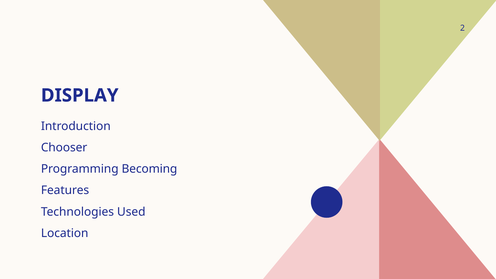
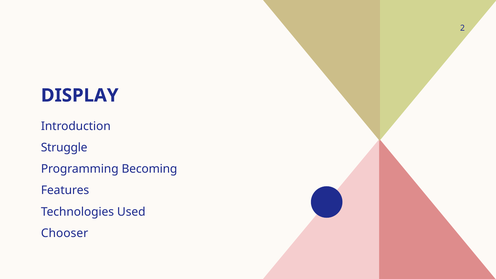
Chooser: Chooser -> Struggle (64, 148)
Location: Location -> Chooser (65, 233)
